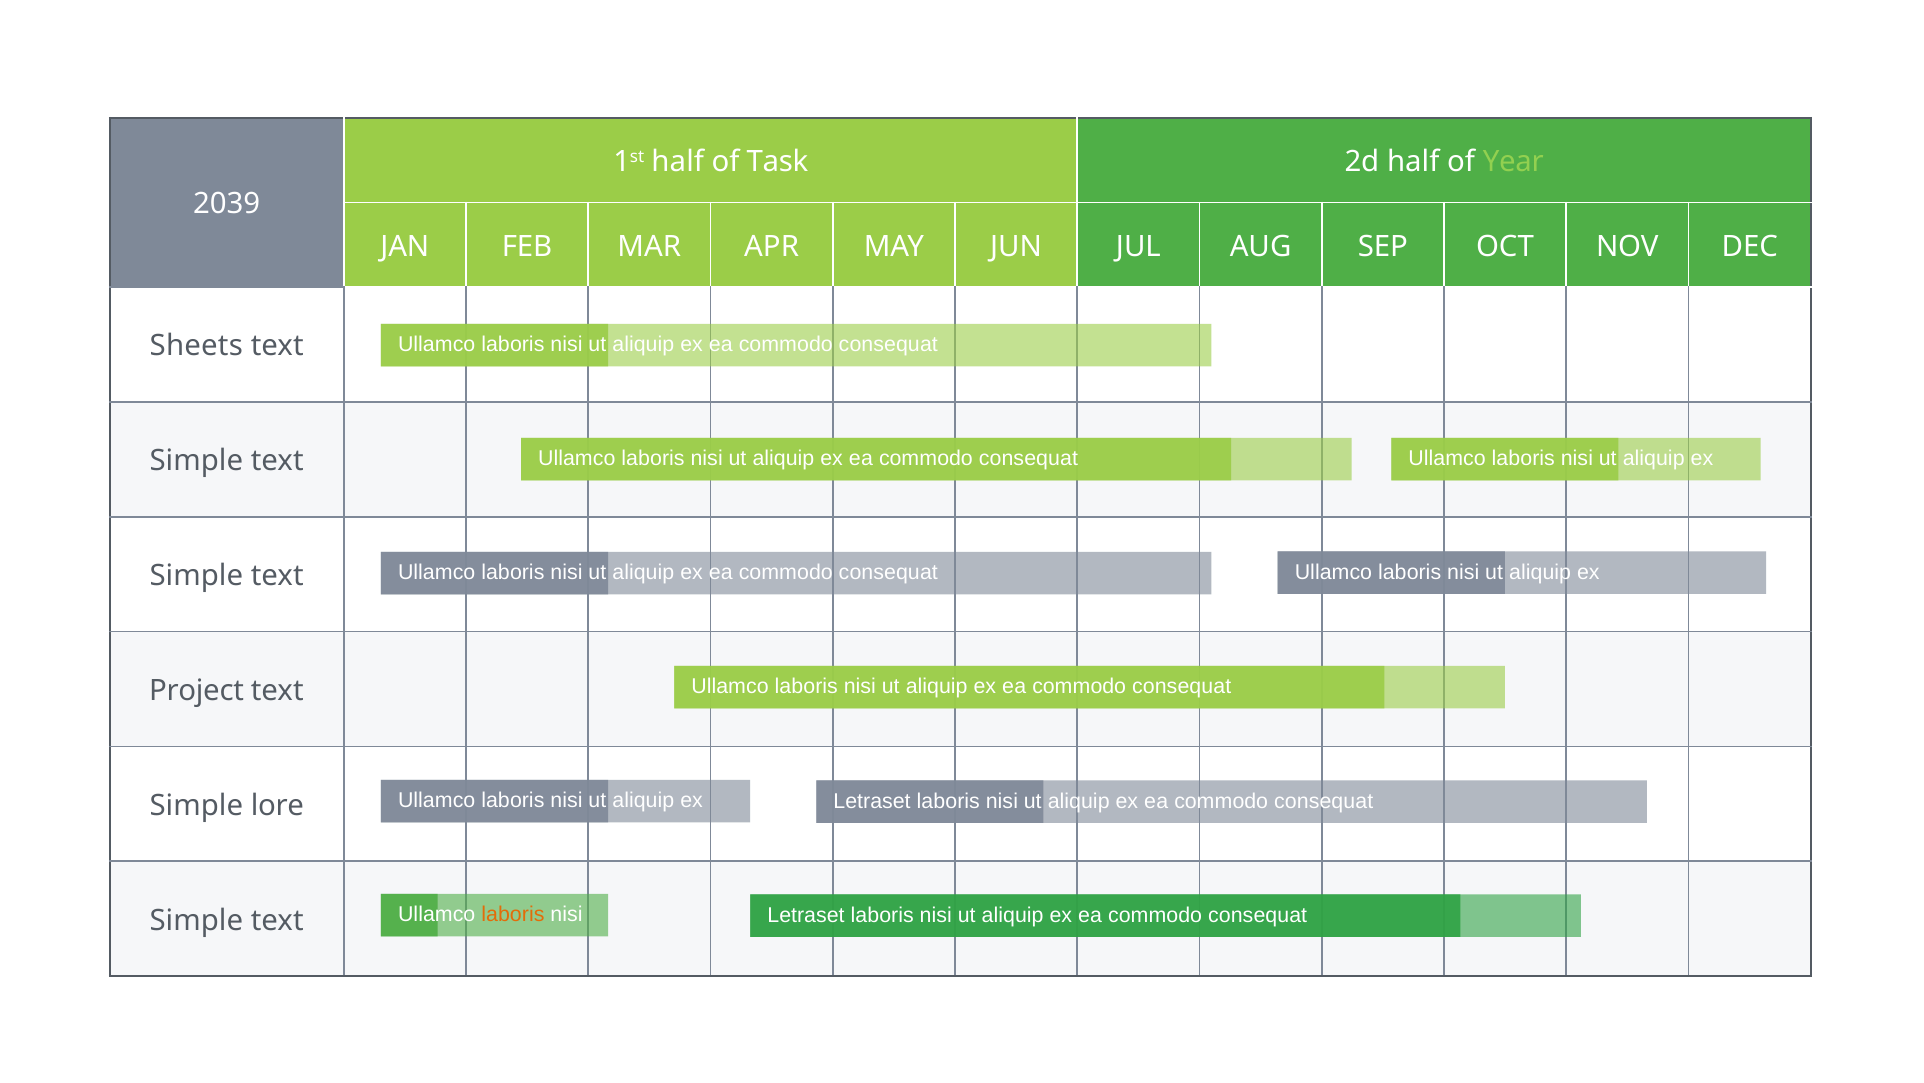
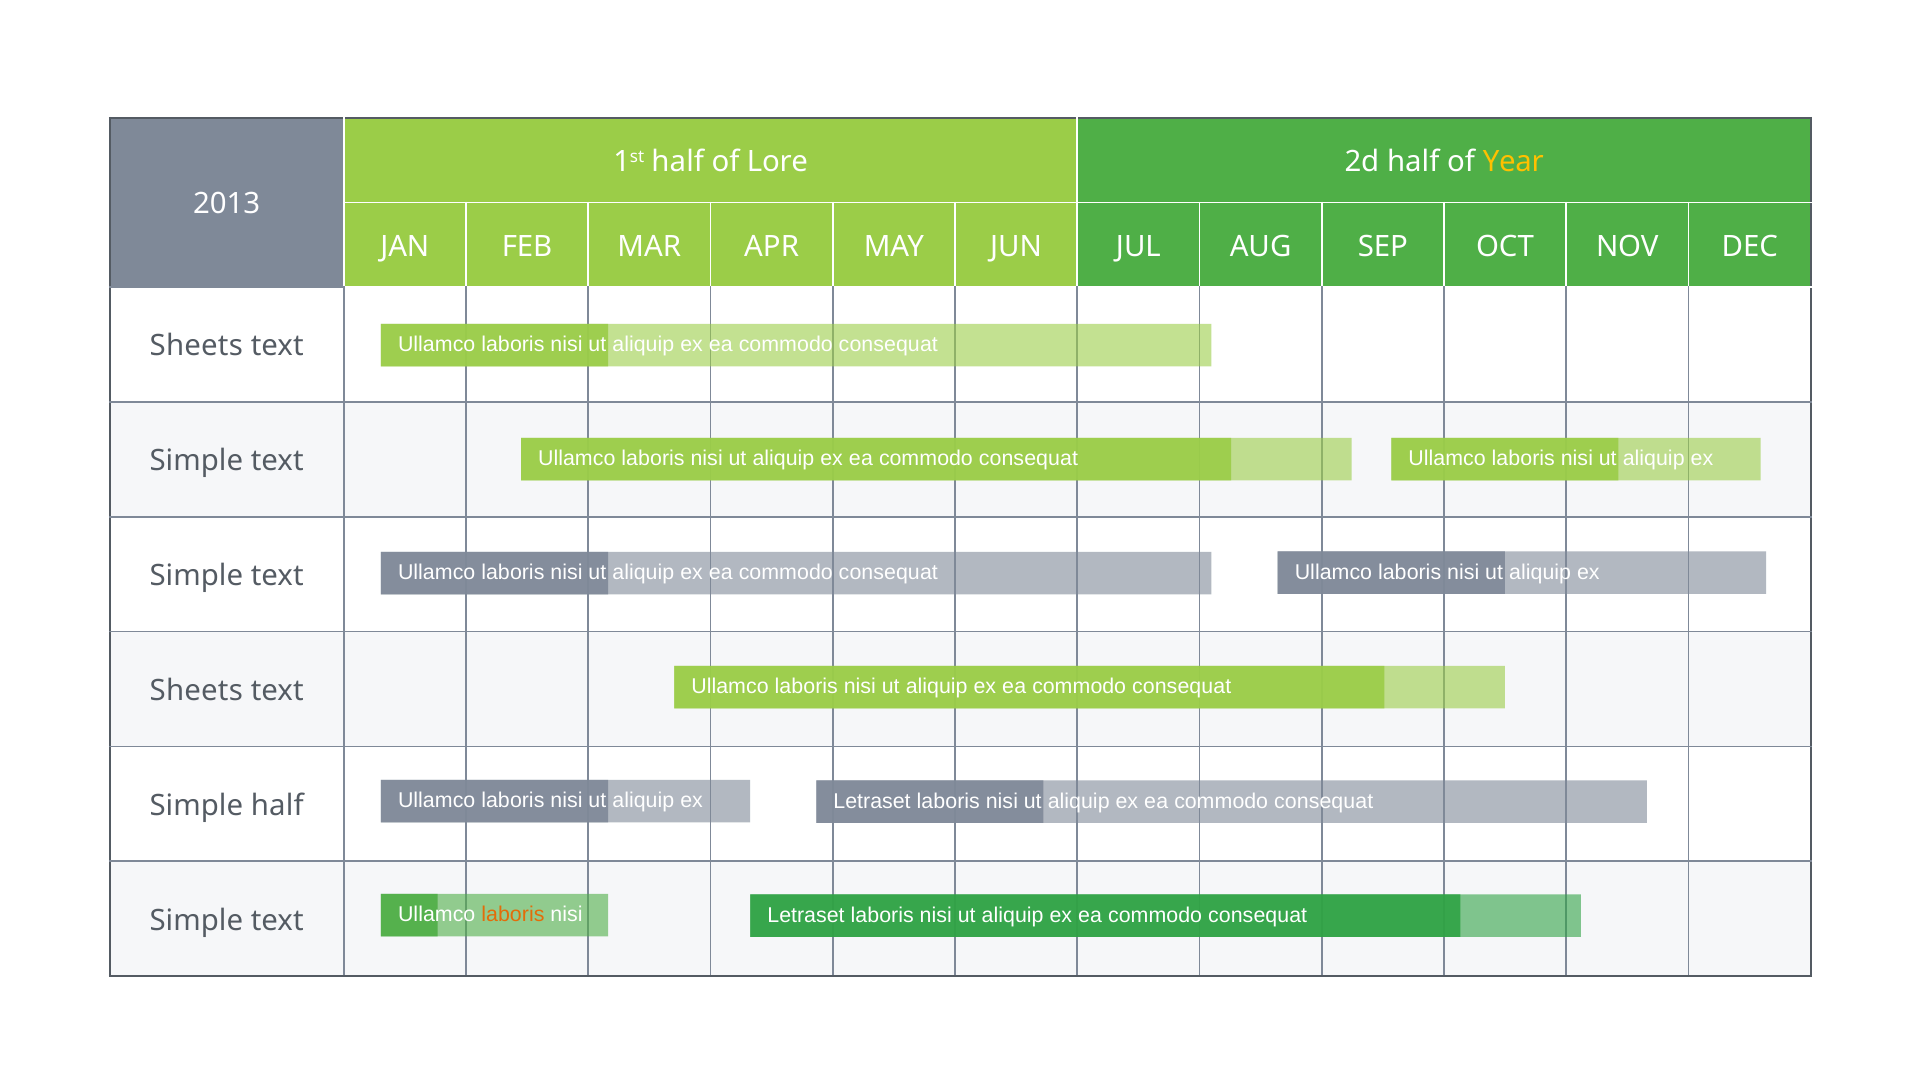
Task: Task -> Lore (777, 162)
Year colour: light green -> yellow (1513, 162)
2039: 2039 -> 2013 (227, 204)
Project: Project -> Sheets (196, 690)
Simple lore: lore -> half (277, 805)
